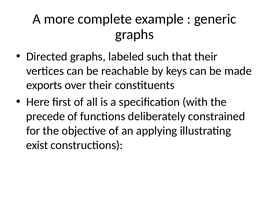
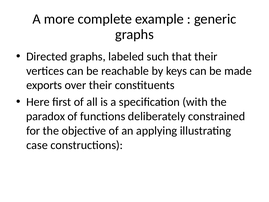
precede: precede -> paradox (46, 116)
exist: exist -> case (37, 145)
